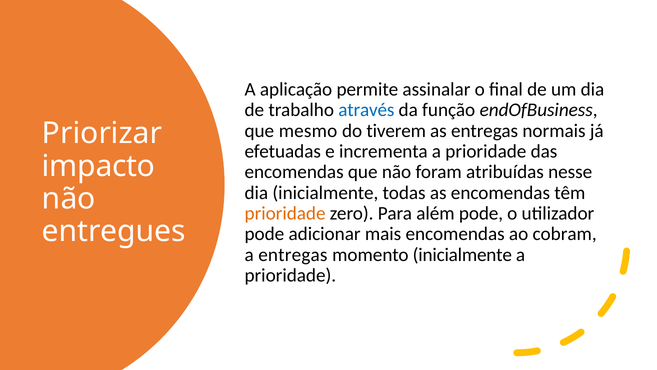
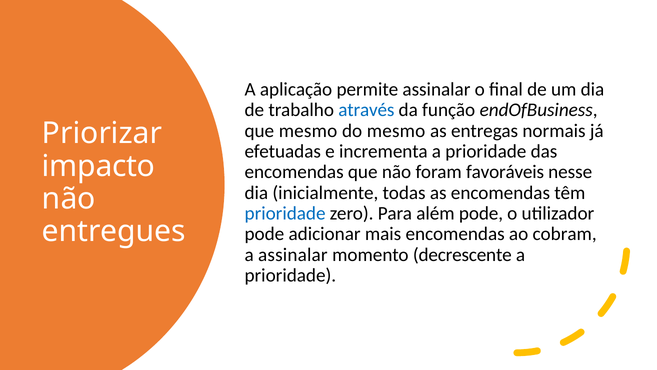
do tiverem: tiverem -> mesmo (396, 131)
atribuídas: atribuídas -> favoráveis (505, 172)
prioridade colour: orange -> blue (285, 213)
a entregas: entregas -> assinalar (293, 255)
momento inicialmente: inicialmente -> decrescente (462, 255)
